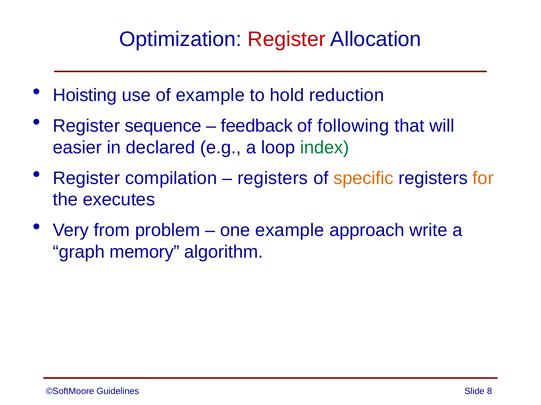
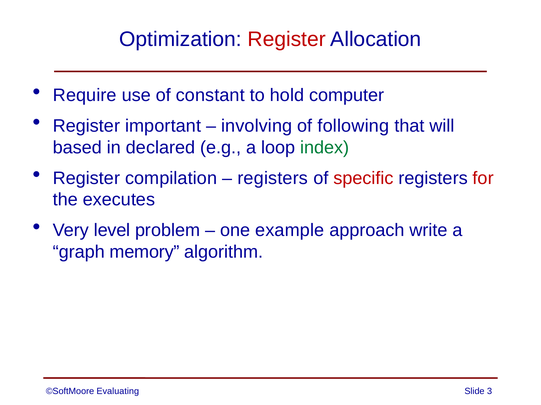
Hoisting: Hoisting -> Require (85, 95)
of example: example -> constant (210, 95)
reduction: reduction -> computer (347, 95)
sequence: sequence -> important (163, 126)
feedback: feedback -> involving (257, 126)
easier: easier -> based (77, 148)
specific colour: orange -> red (363, 178)
for colour: orange -> red (483, 178)
from: from -> level (112, 231)
Guidelines: Guidelines -> Evaluating (118, 392)
8: 8 -> 3 (490, 392)
